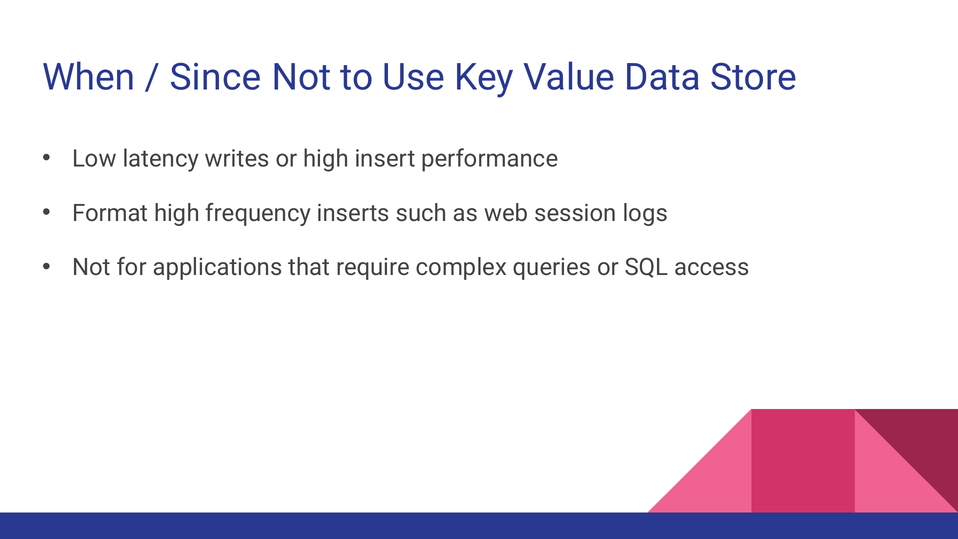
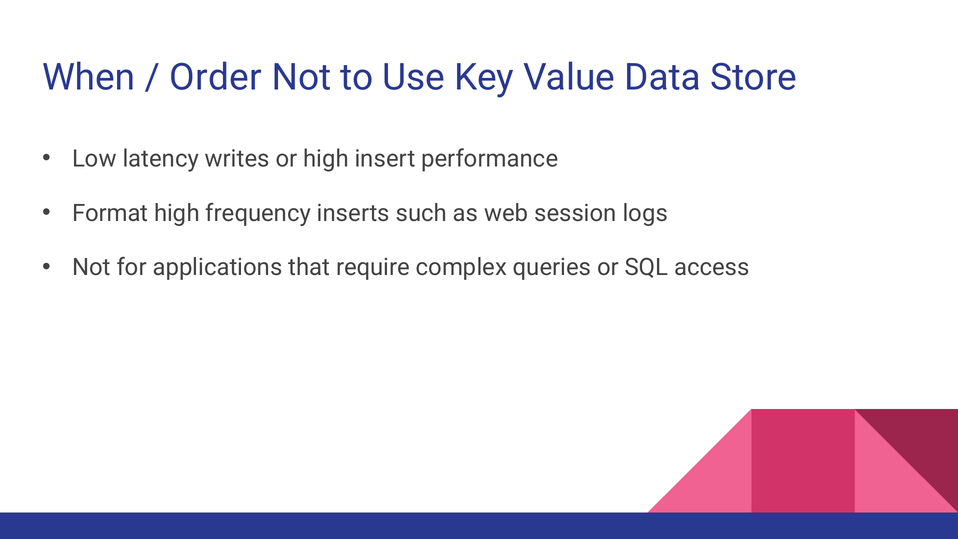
Since: Since -> Order (216, 77)
